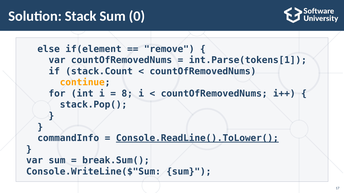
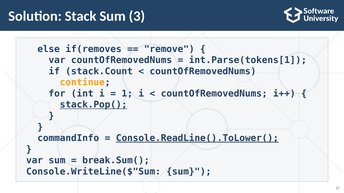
0: 0 -> 3 (137, 16)
if(element: if(element -> if(removes (94, 49)
8: 8 -> 1 (127, 94)
stack.Pop( underline: none -> present (94, 105)
